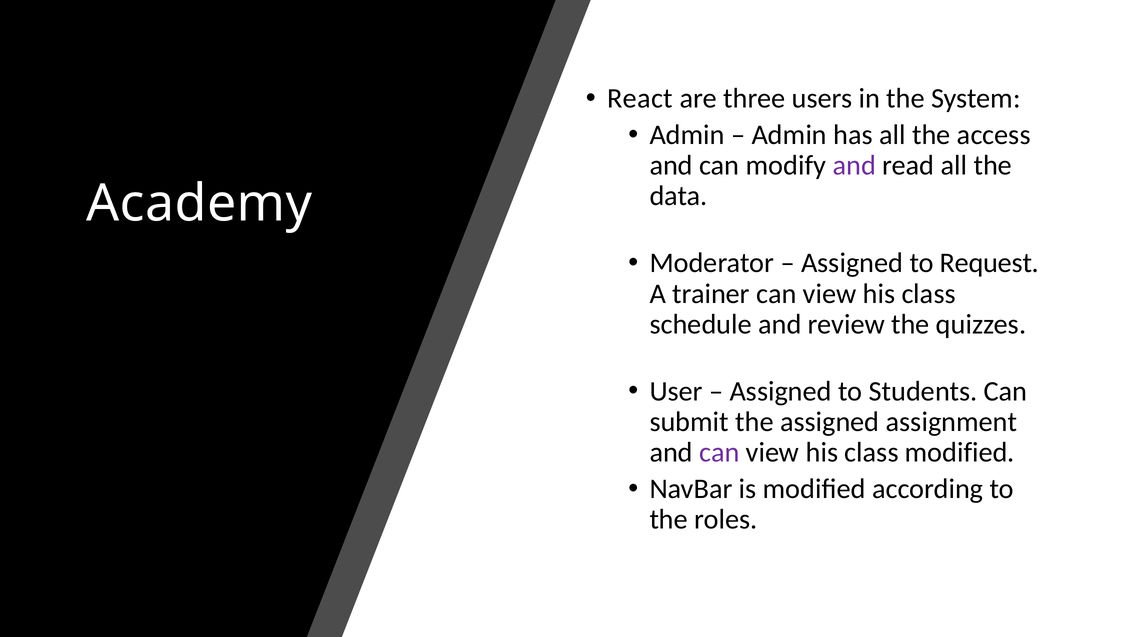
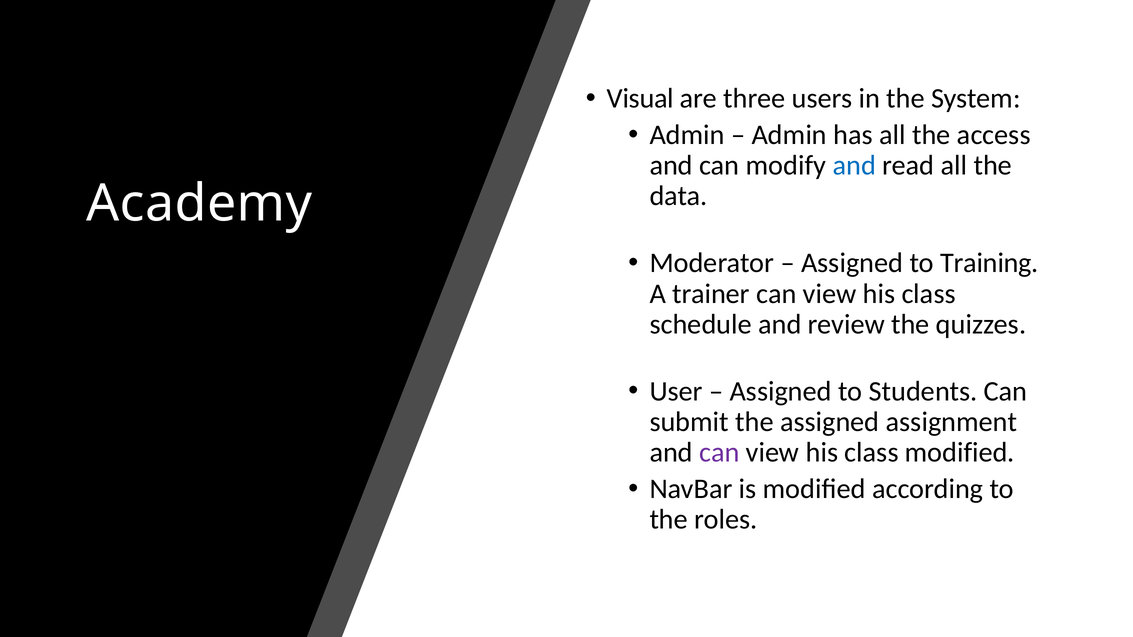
React: React -> Visual (640, 99)
and colour: purple -> blue (854, 166)
Request: Request -> Training (989, 263)
